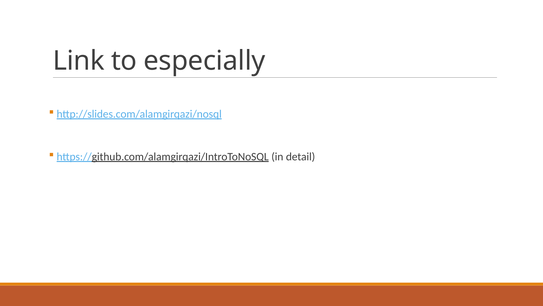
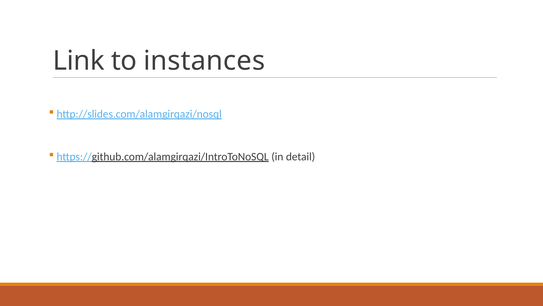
especially: especially -> instances (204, 61)
